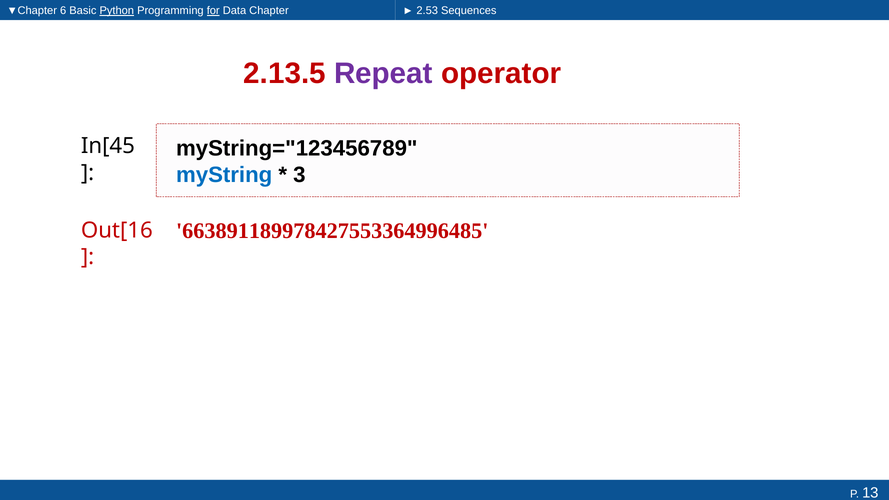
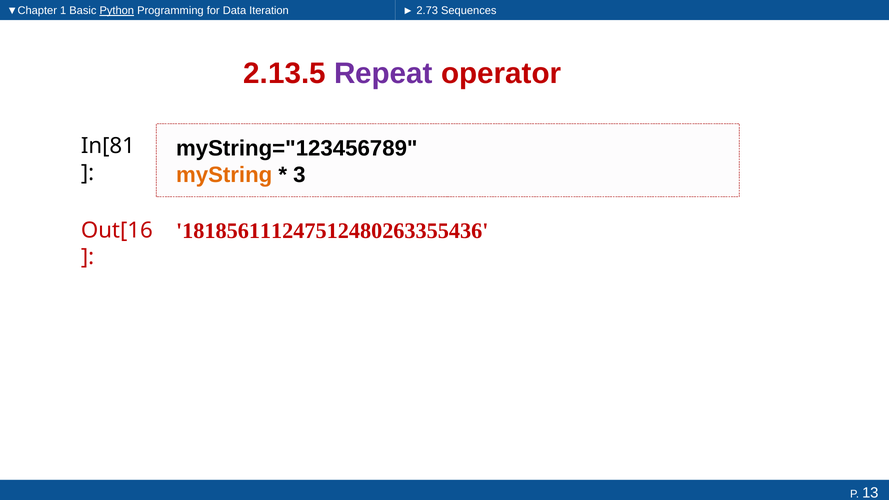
6: 6 -> 1 (63, 11)
for underline: present -> none (213, 11)
Chapter: Chapter -> Iteration (269, 11)
2.53: 2.53 -> 2.73 (427, 11)
In[45: In[45 -> In[81 (108, 146)
myString colour: blue -> orange (224, 175)
663891189978427553364996485: 663891189978427553364996485 -> 181856111247512480263355436 (332, 231)
